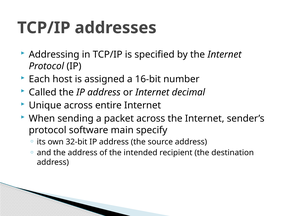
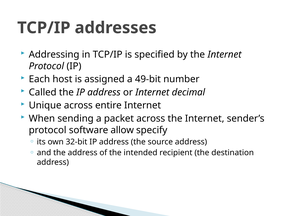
16-bit: 16-bit -> 49-bit (148, 79)
main: main -> allow (122, 130)
